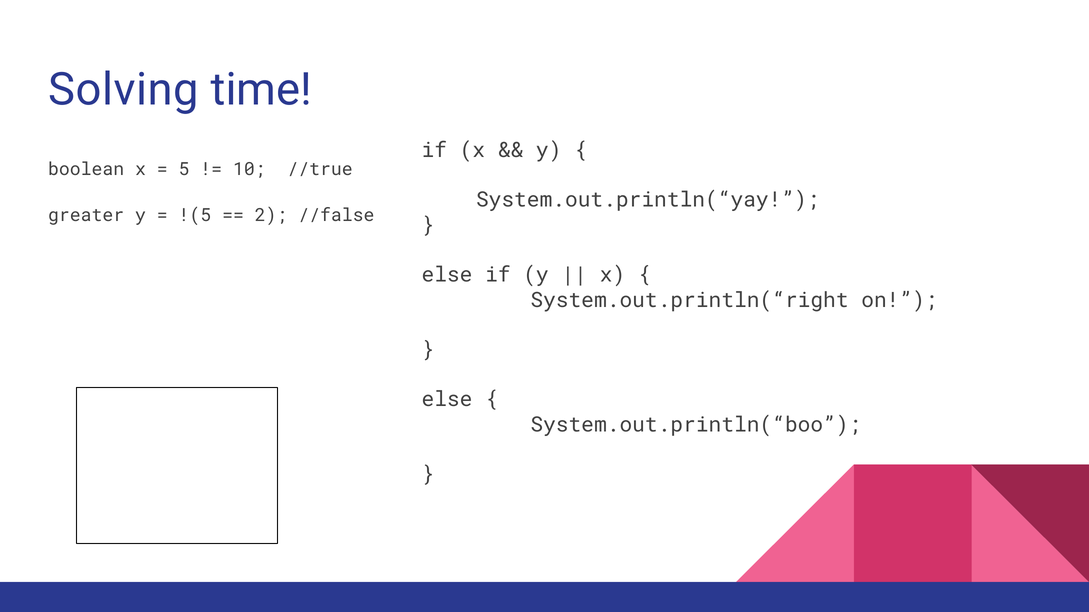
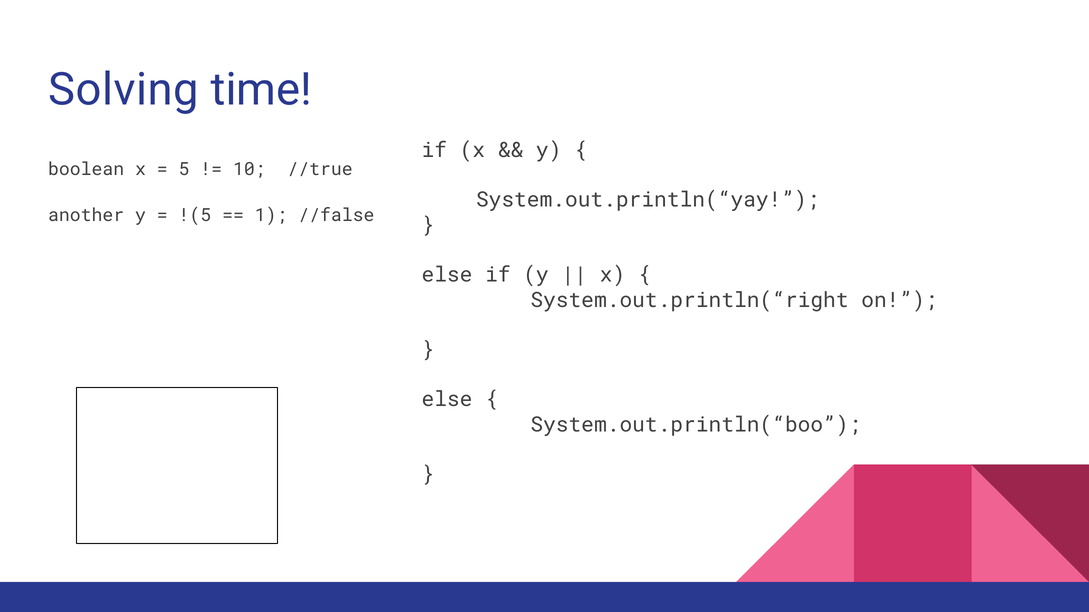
greater: greater -> another (86, 215)
2: 2 -> 1 (271, 215)
